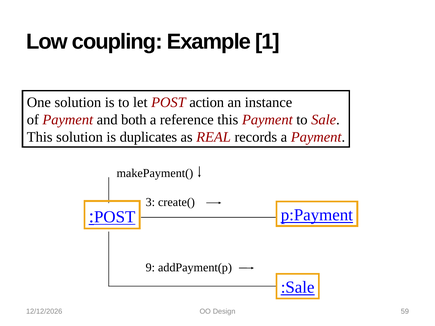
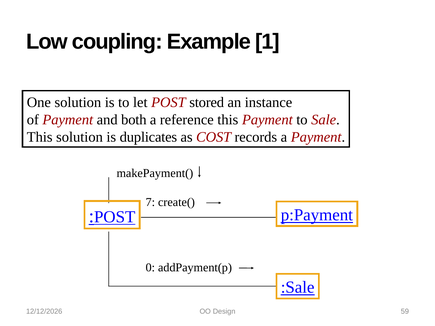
action: action -> stored (207, 102)
REAL: REAL -> COST (214, 137)
3: 3 -> 7 (150, 202)
9: 9 -> 0 (150, 268)
